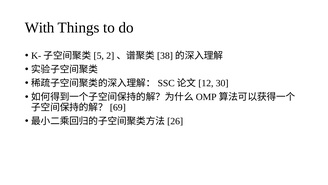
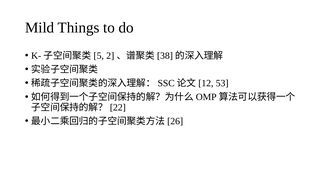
With: With -> Mild (40, 28)
30: 30 -> 53 (222, 83)
69: 69 -> 22 (118, 107)
